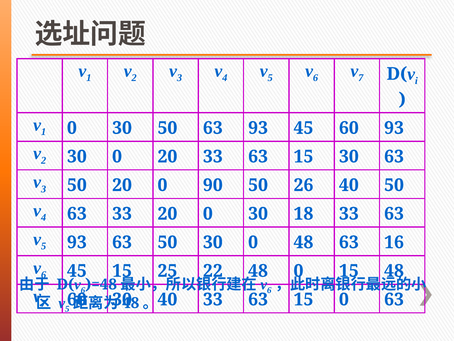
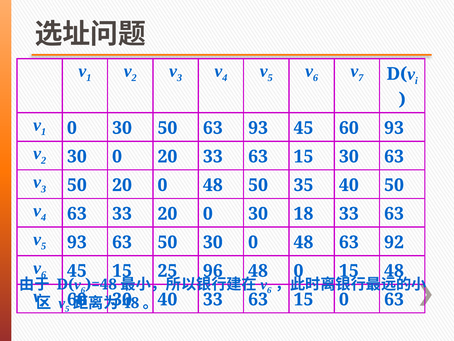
20 0 90: 90 -> 48 (213, 185)
26: 26 -> 35 (303, 185)
16: 16 -> 92 (394, 242)
22: 22 -> 96 (213, 271)
